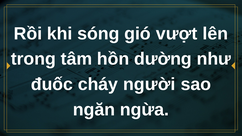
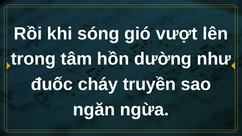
người: người -> truyền (149, 84)
